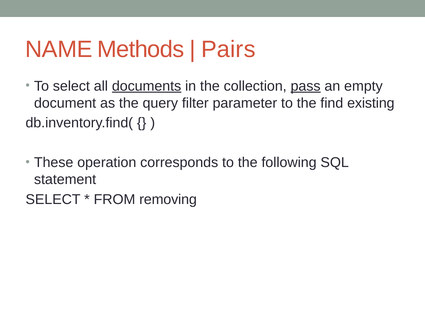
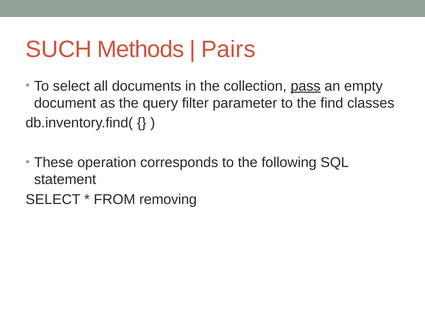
NAME: NAME -> SUCH (59, 49)
documents underline: present -> none (147, 86)
existing: existing -> classes (371, 103)
